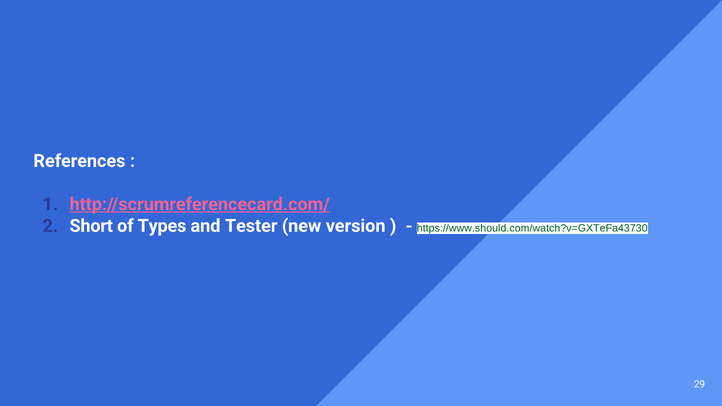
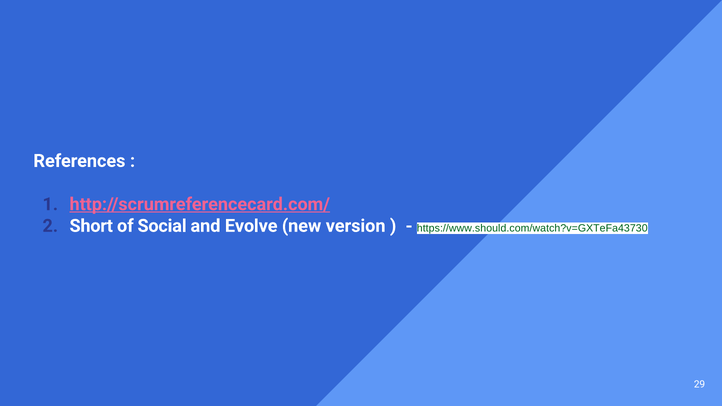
Types: Types -> Social (162, 226)
Tester: Tester -> Evolve (251, 226)
